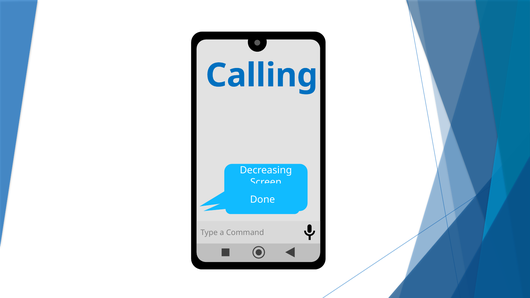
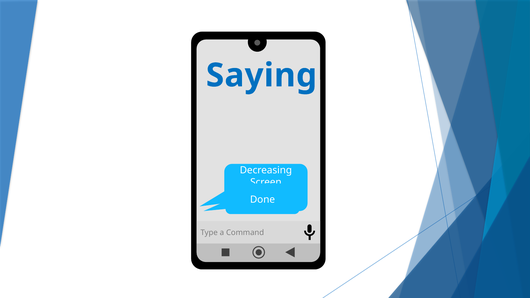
Calling: Calling -> Saying (261, 75)
